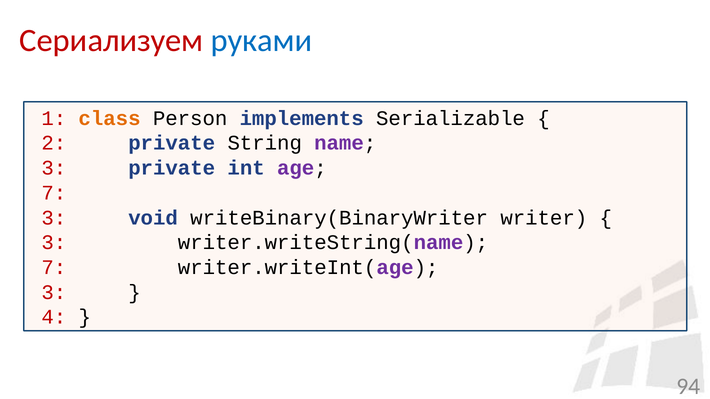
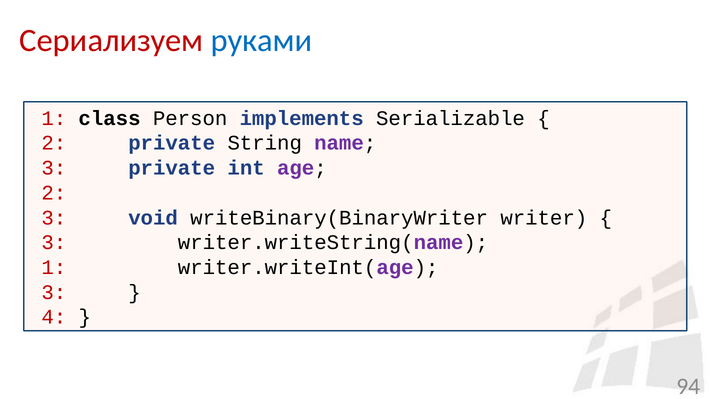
class colour: orange -> black (110, 118)
7: 7 -> 2 (54, 193)
7: 7 -> 1 (54, 268)
